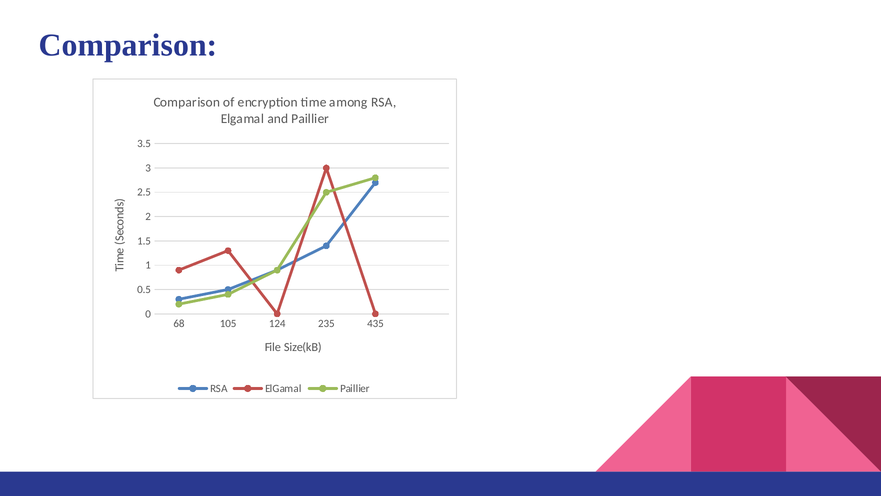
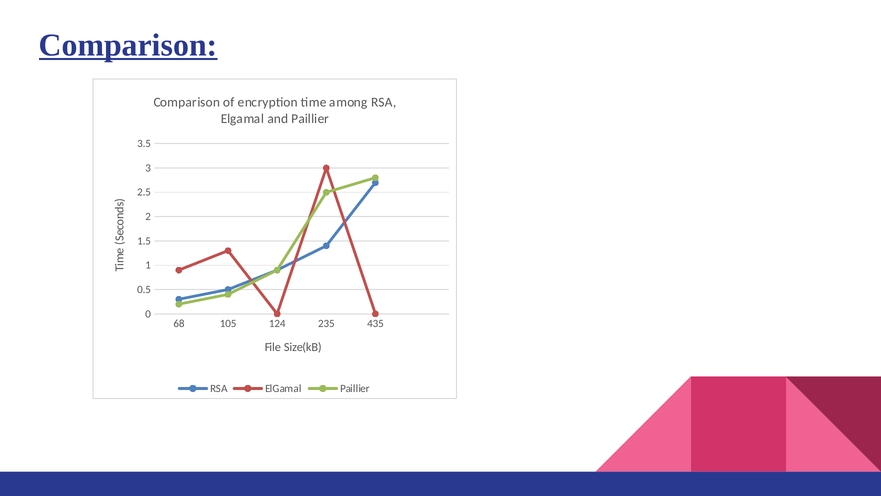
Comparison underline: none -> present (128, 45)
